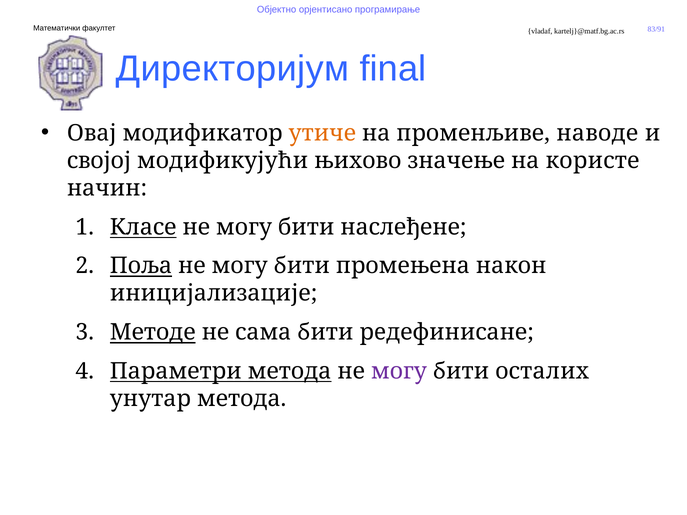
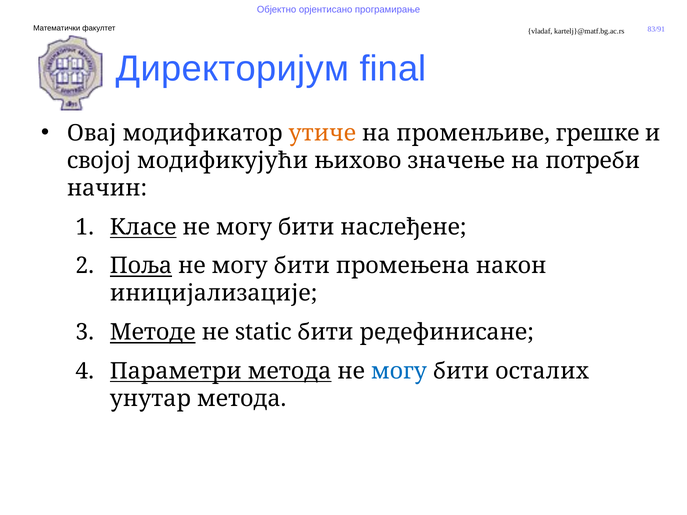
наводе: наводе -> грешке (597, 133)
користе: користе -> потреби (593, 161)
сама: сама -> static (263, 332)
могу colour: purple -> blue (399, 371)
